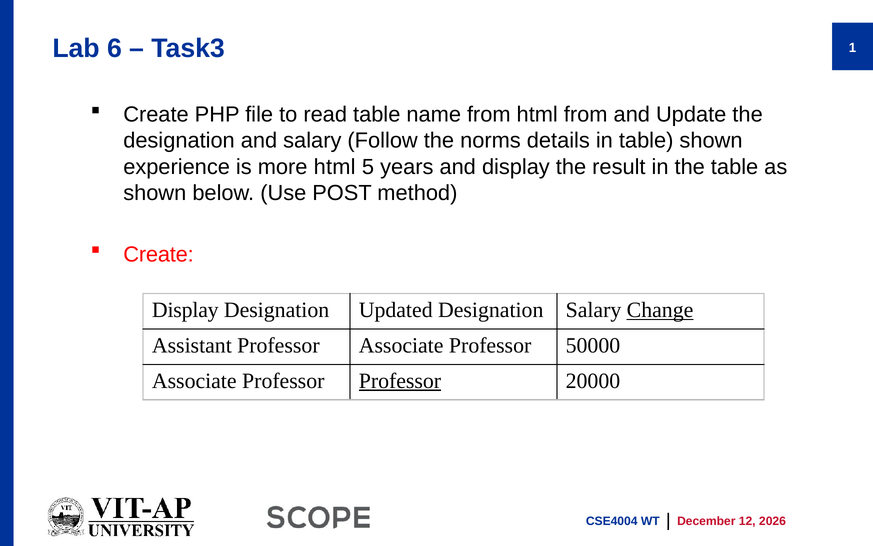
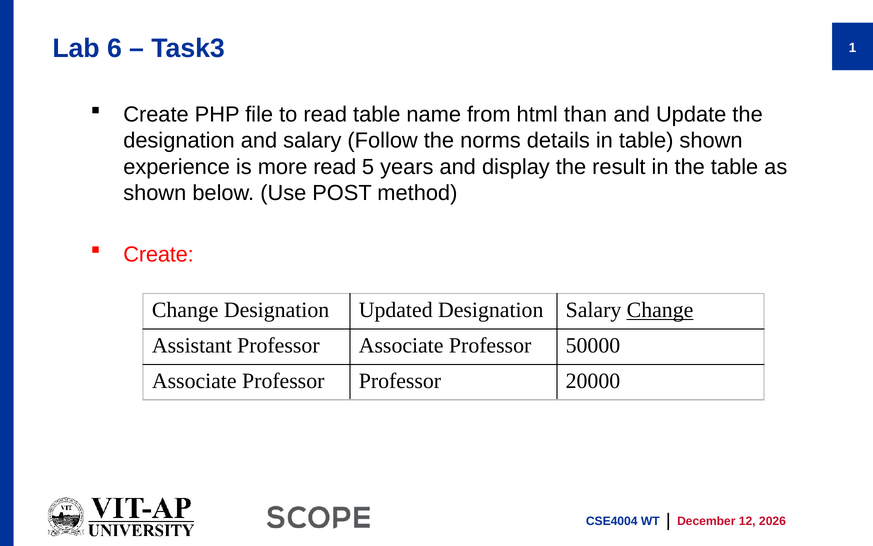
html from: from -> than (586, 114)
more html: html -> read (335, 167)
Display: Display -> Change (185, 310)
Professor underline: present -> none (400, 381)
